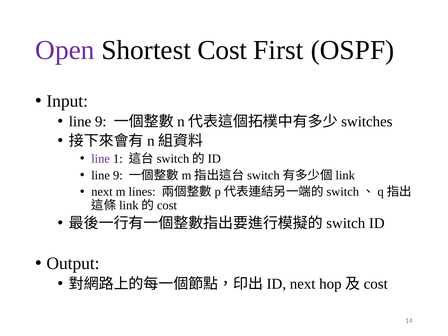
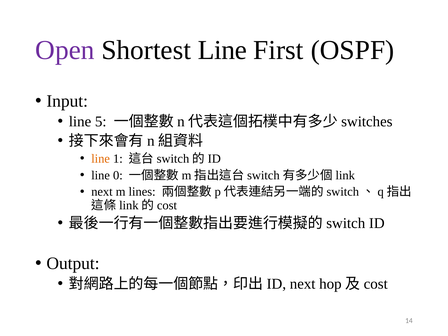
Shortest Cost: Cost -> Line (222, 50)
9: 9 -> 5 (101, 122)
line colour: purple -> orange (101, 159)
9: 9 -> 0 (118, 175)
